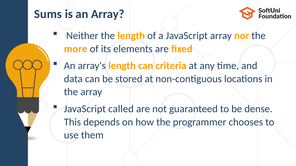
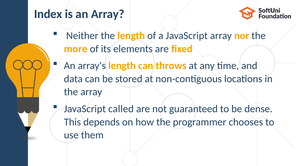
Sums: Sums -> Index (48, 14)
criteria: criteria -> throws (171, 66)
